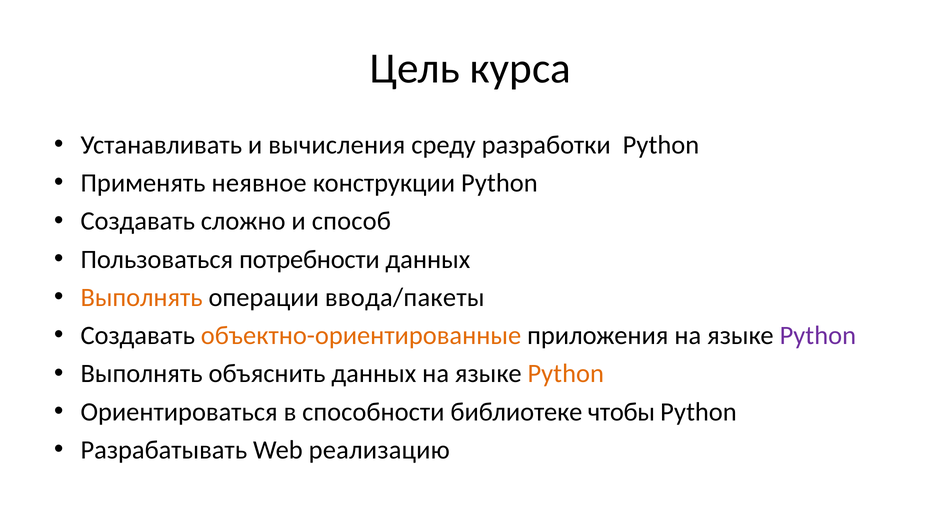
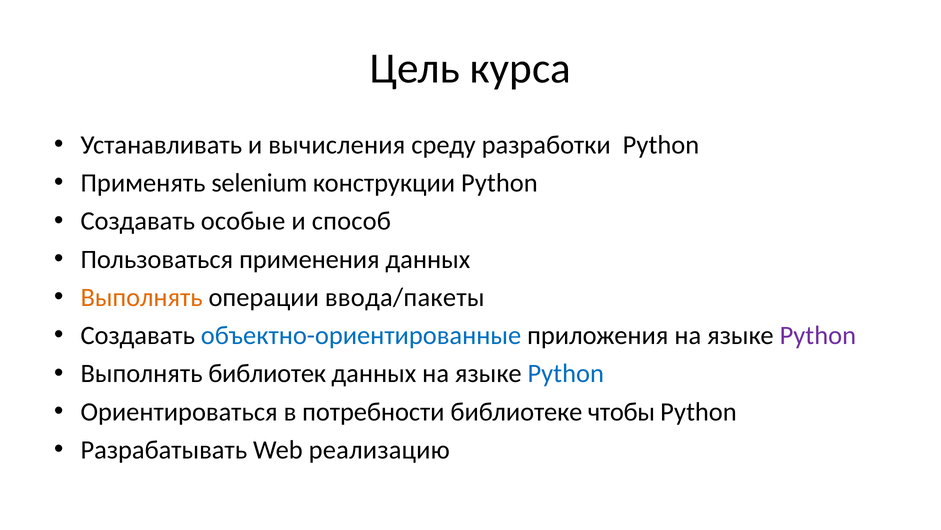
неявное: неявное -> selenium (259, 183)
сложно: сложно -> особые (243, 221)
потребности: потребности -> применения (309, 259)
объектно-ориентированные colour: orange -> blue (361, 335)
объяснить: объяснить -> библиотек (267, 373)
Python colour: orange -> blue (566, 373)
способности: способности -> потребности (373, 411)
